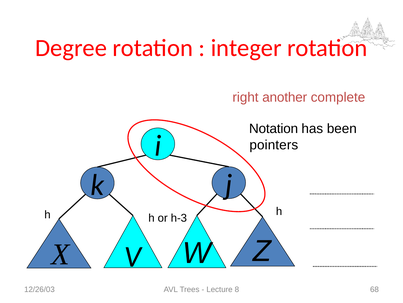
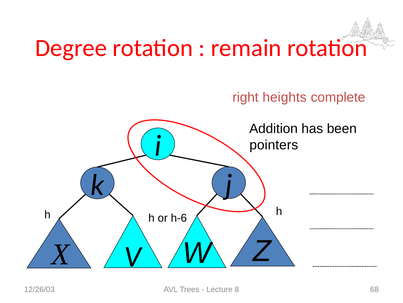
integer: integer -> remain (246, 48)
another: another -> heights (285, 97)
Notation: Notation -> Addition (274, 129)
h-3: h-3 -> h-6 (179, 218)
